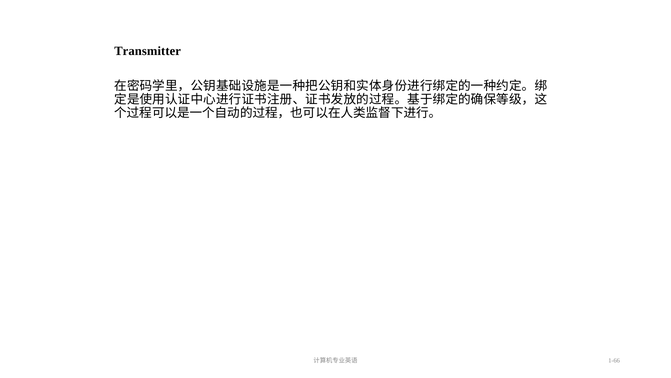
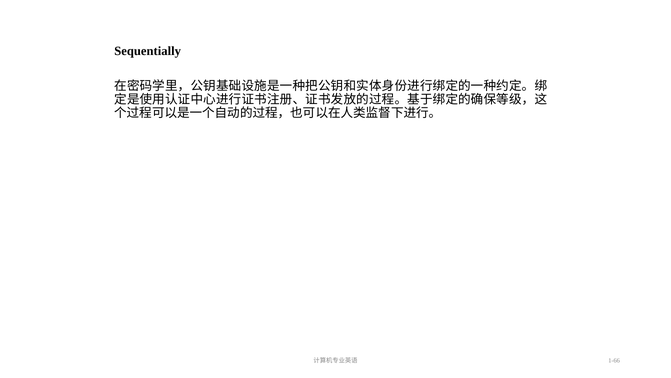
Transmitter: Transmitter -> Sequentially (148, 51)
